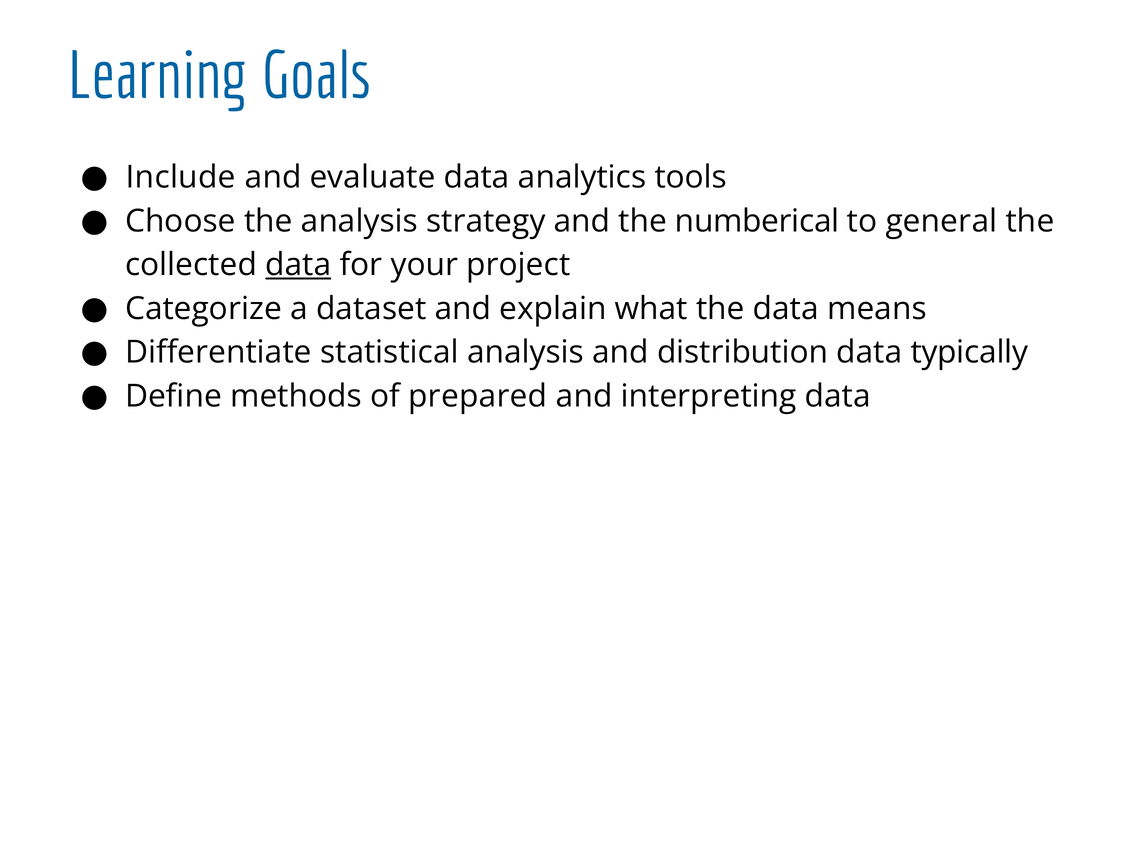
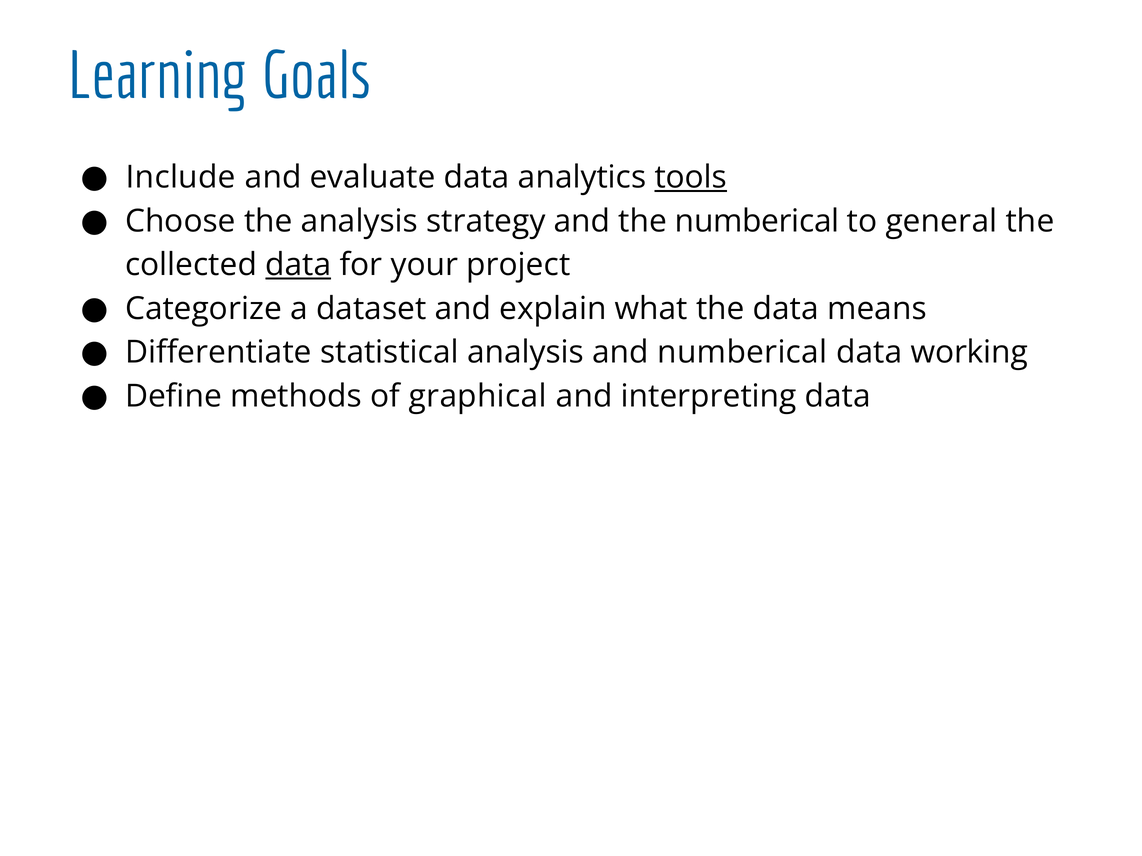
tools underline: none -> present (691, 177)
and distribution: distribution -> numberical (742, 353)
typically: typically -> working (969, 353)
prepared: prepared -> graphical (478, 397)
